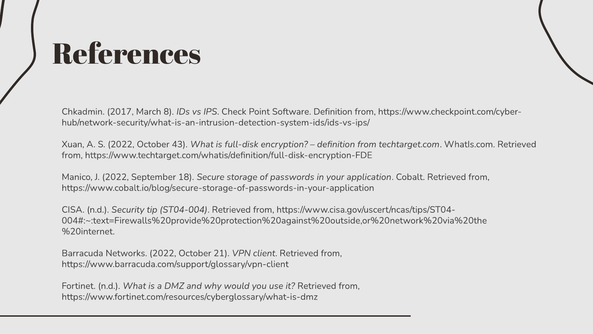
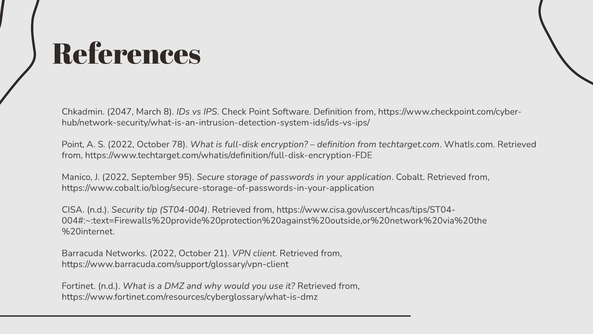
2017: 2017 -> 2047 (120, 111)
Xuan: Xuan -> Point (73, 144)
43: 43 -> 78 (180, 144)
18: 18 -> 95 (186, 177)
